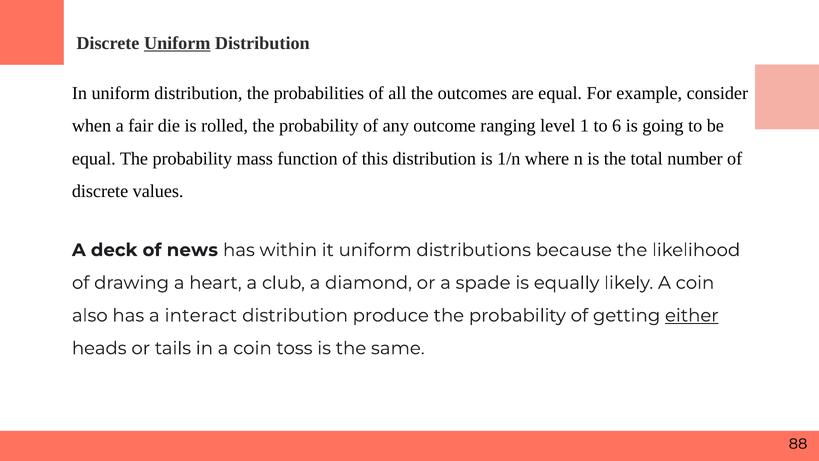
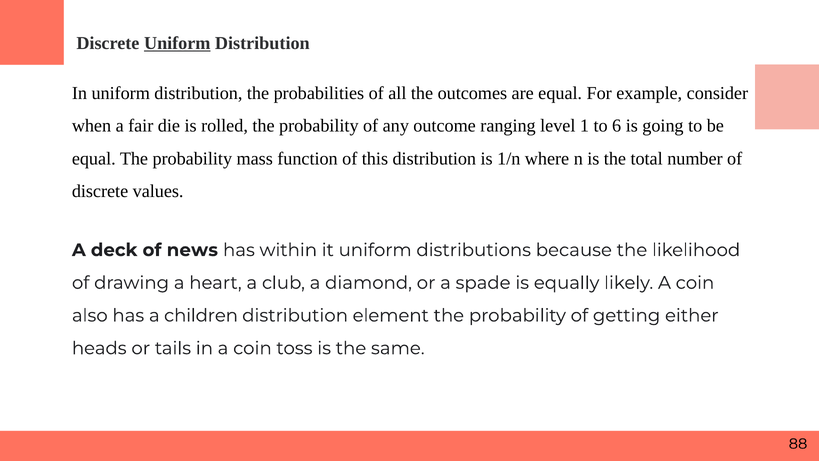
interact: interact -> children (201, 315)
produce: produce -> element (391, 315)
either underline: present -> none (692, 315)
